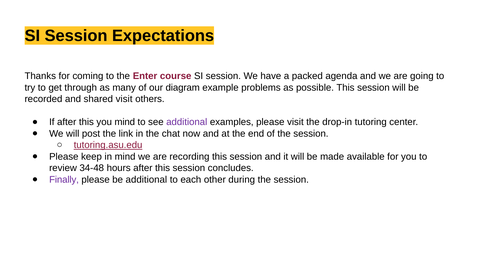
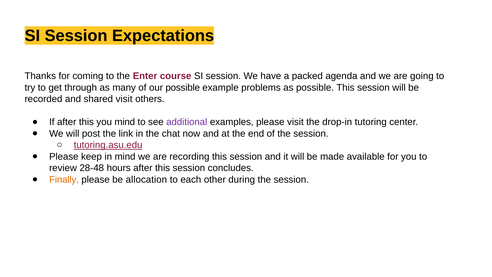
our diagram: diagram -> possible (183, 88)
34-48: 34-48 -> 28-48 (92, 168)
Finally colour: purple -> orange (64, 179)
be additional: additional -> allocation (146, 179)
